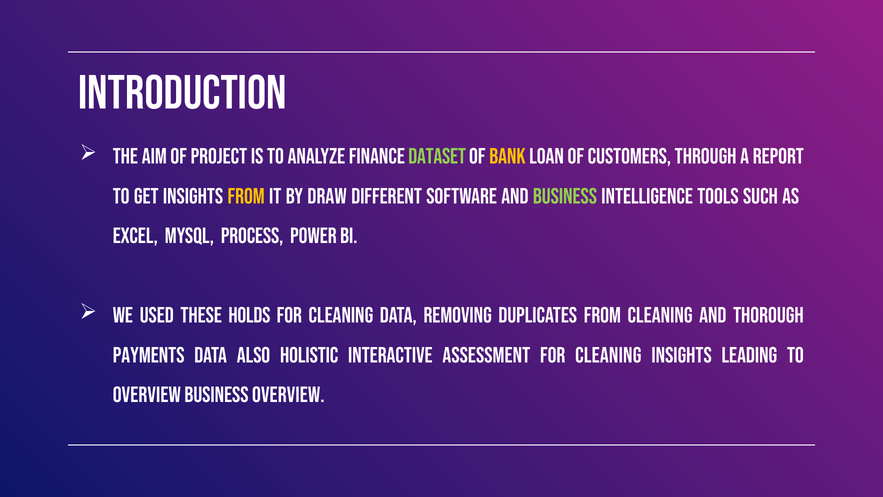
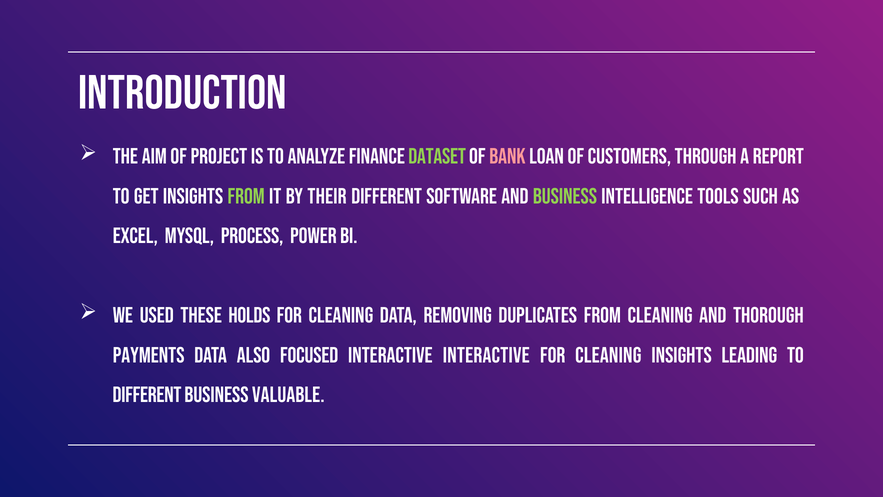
bank colour: yellow -> pink (507, 157)
from colour: yellow -> light green (246, 196)
draw: draw -> their (327, 196)
holistic: holistic -> focused (309, 355)
interactive assessment: assessment -> interactive (486, 355)
overview: overview -> different (147, 395)
business overview: overview -> valuable (288, 395)
